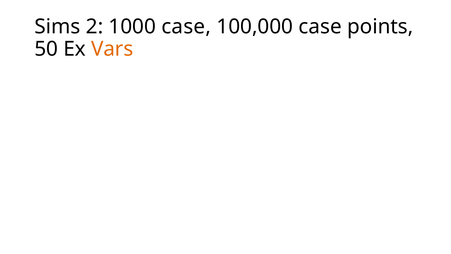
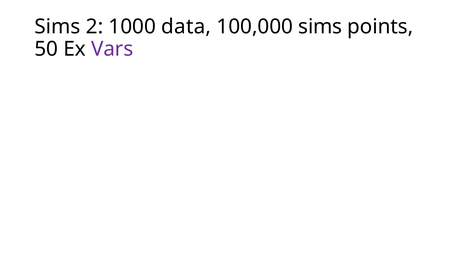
1000 case: case -> data (186, 27)
100,000 case: case -> sims (320, 27)
Vars colour: orange -> purple (112, 49)
